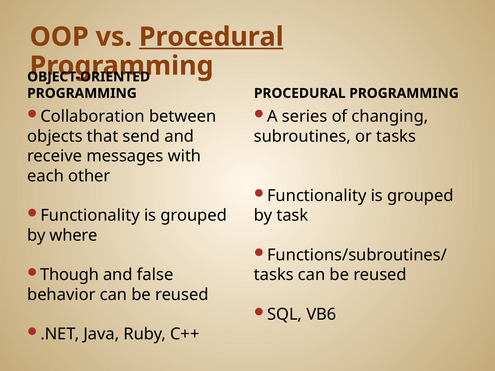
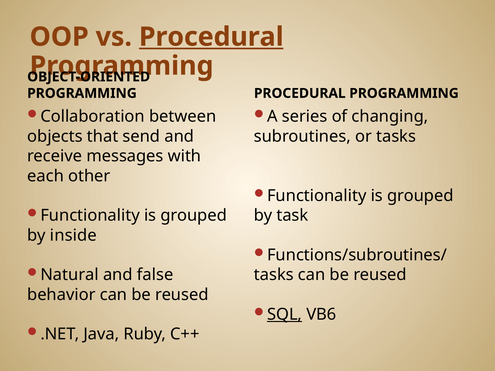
where: where -> inside (73, 235)
Though: Though -> Natural (70, 275)
SQL underline: none -> present (285, 315)
